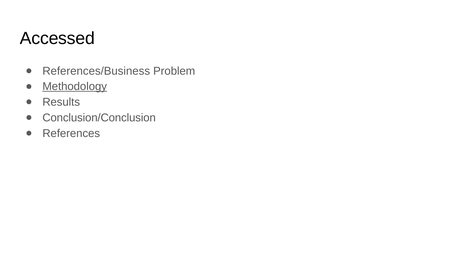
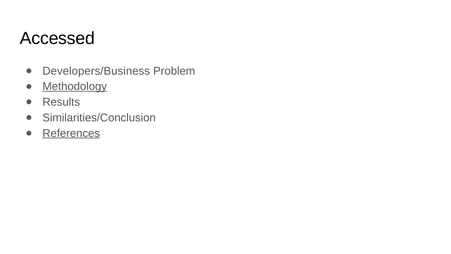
References/Business: References/Business -> Developers/Business (96, 71)
Conclusion/Conclusion: Conclusion/Conclusion -> Similarities/Conclusion (99, 118)
References underline: none -> present (71, 133)
